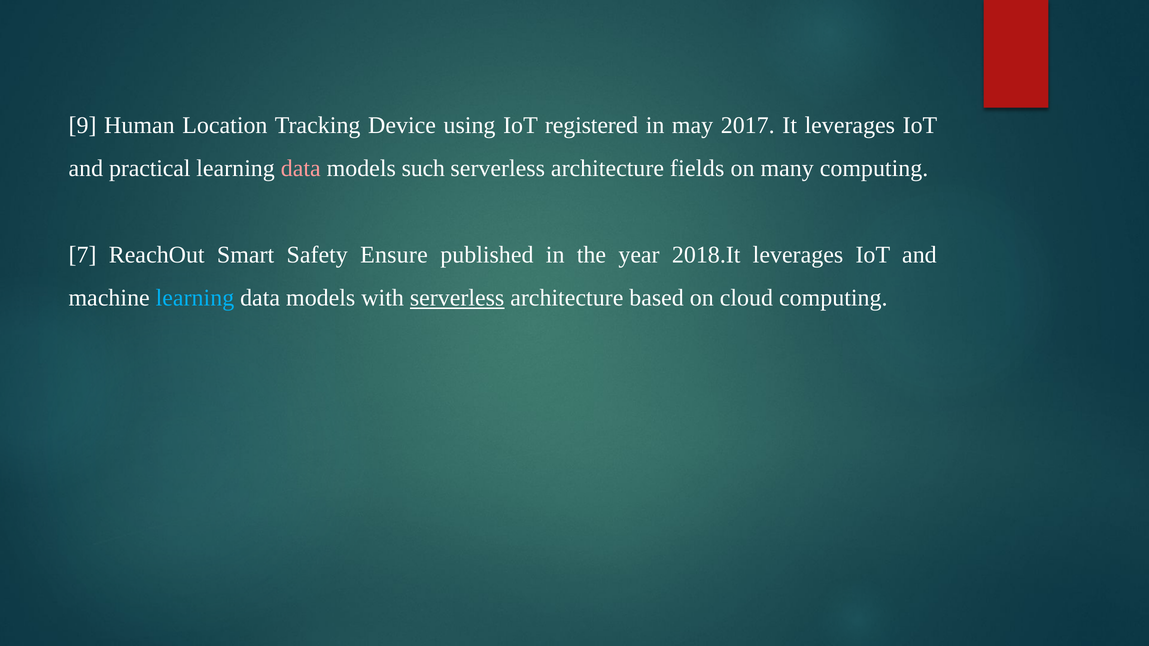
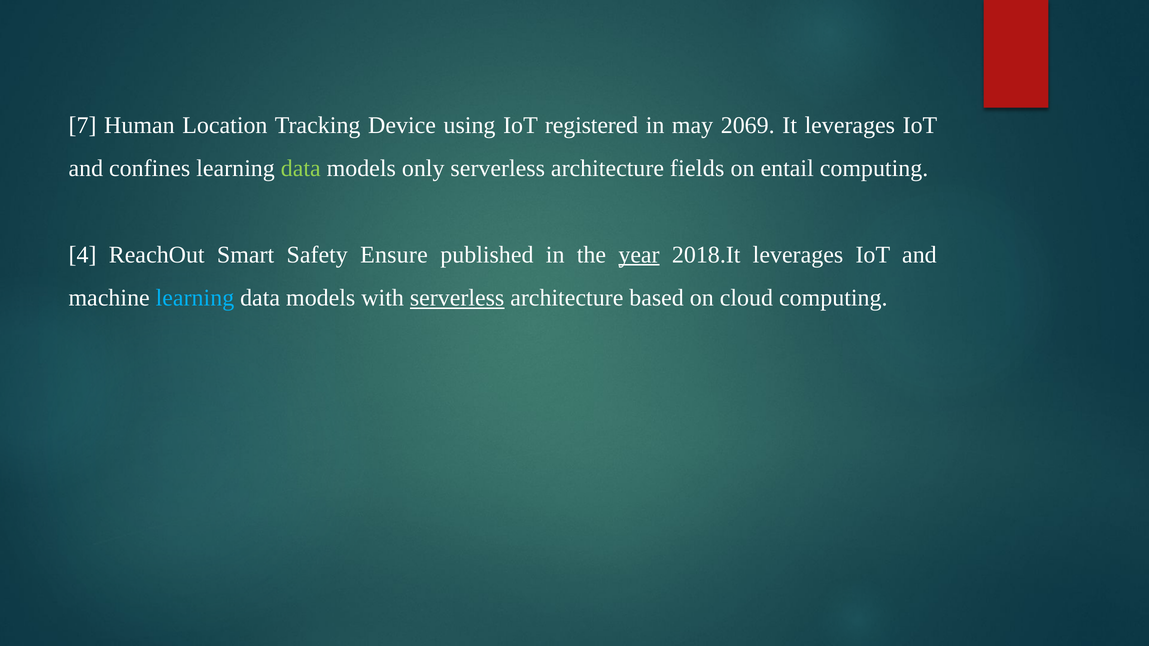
9: 9 -> 7 (83, 126)
2017: 2017 -> 2069 (748, 126)
practical: practical -> confines (150, 169)
data colour: pink -> light green (301, 169)
such: such -> only (423, 169)
many: many -> entail (787, 169)
7: 7 -> 4 (83, 255)
year underline: none -> present (639, 255)
